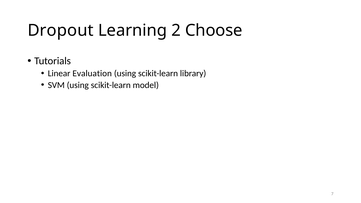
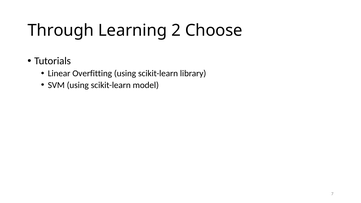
Dropout: Dropout -> Through (61, 30)
Evaluation: Evaluation -> Overfitting (92, 73)
